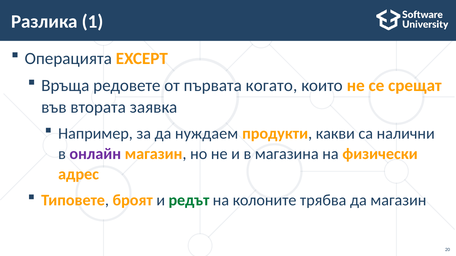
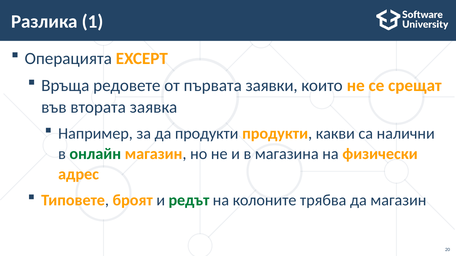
когато: когато -> заявки (272, 86)
да нуждаем: нуждаем -> продукти (207, 134)
онлайн colour: purple -> green (95, 154)
